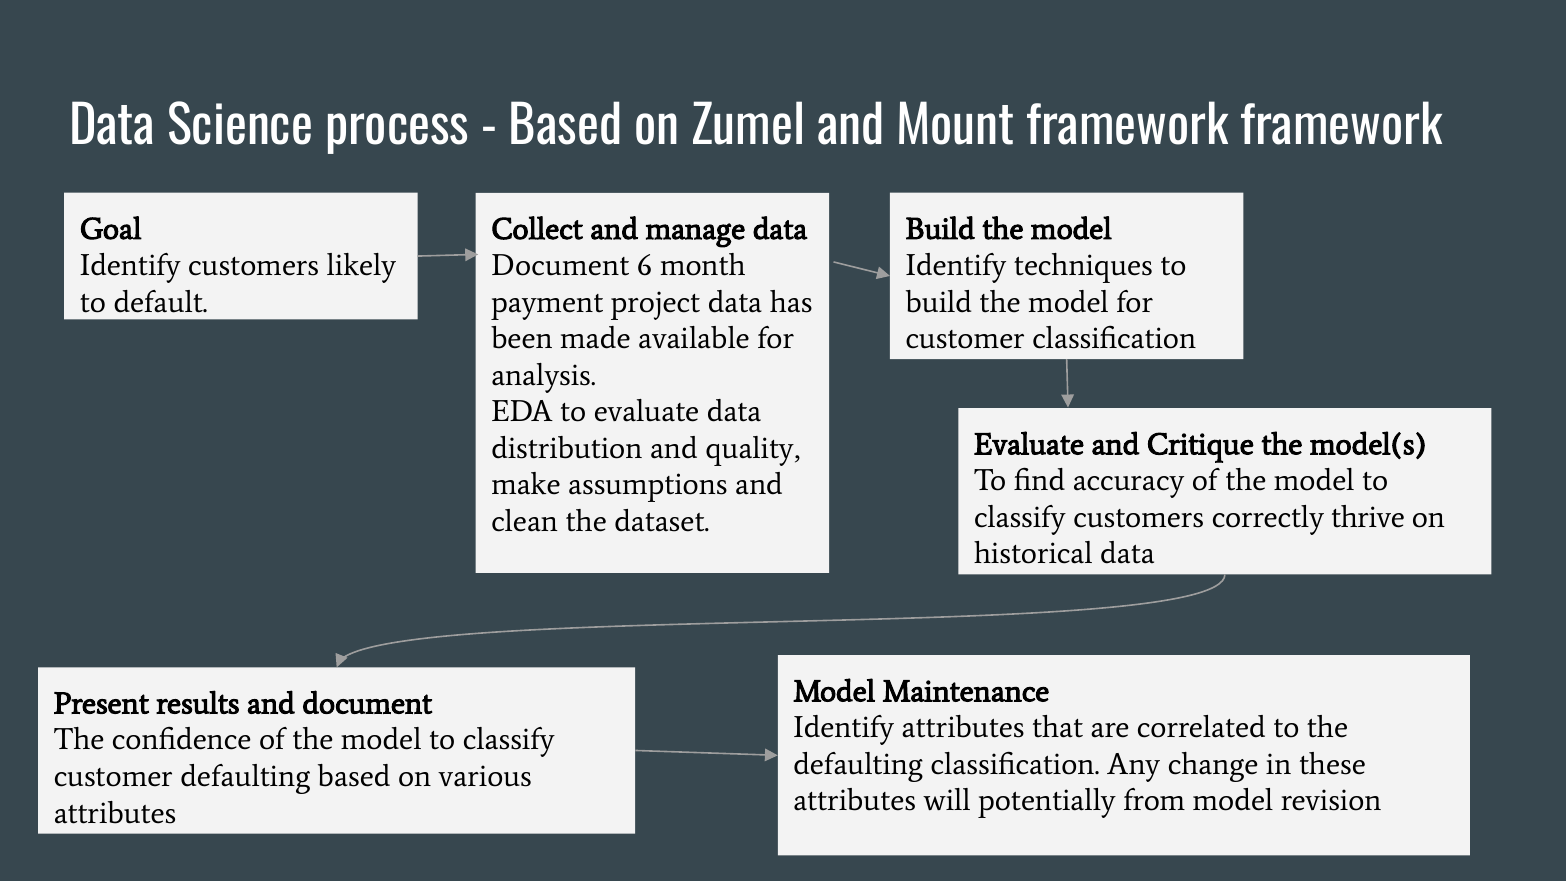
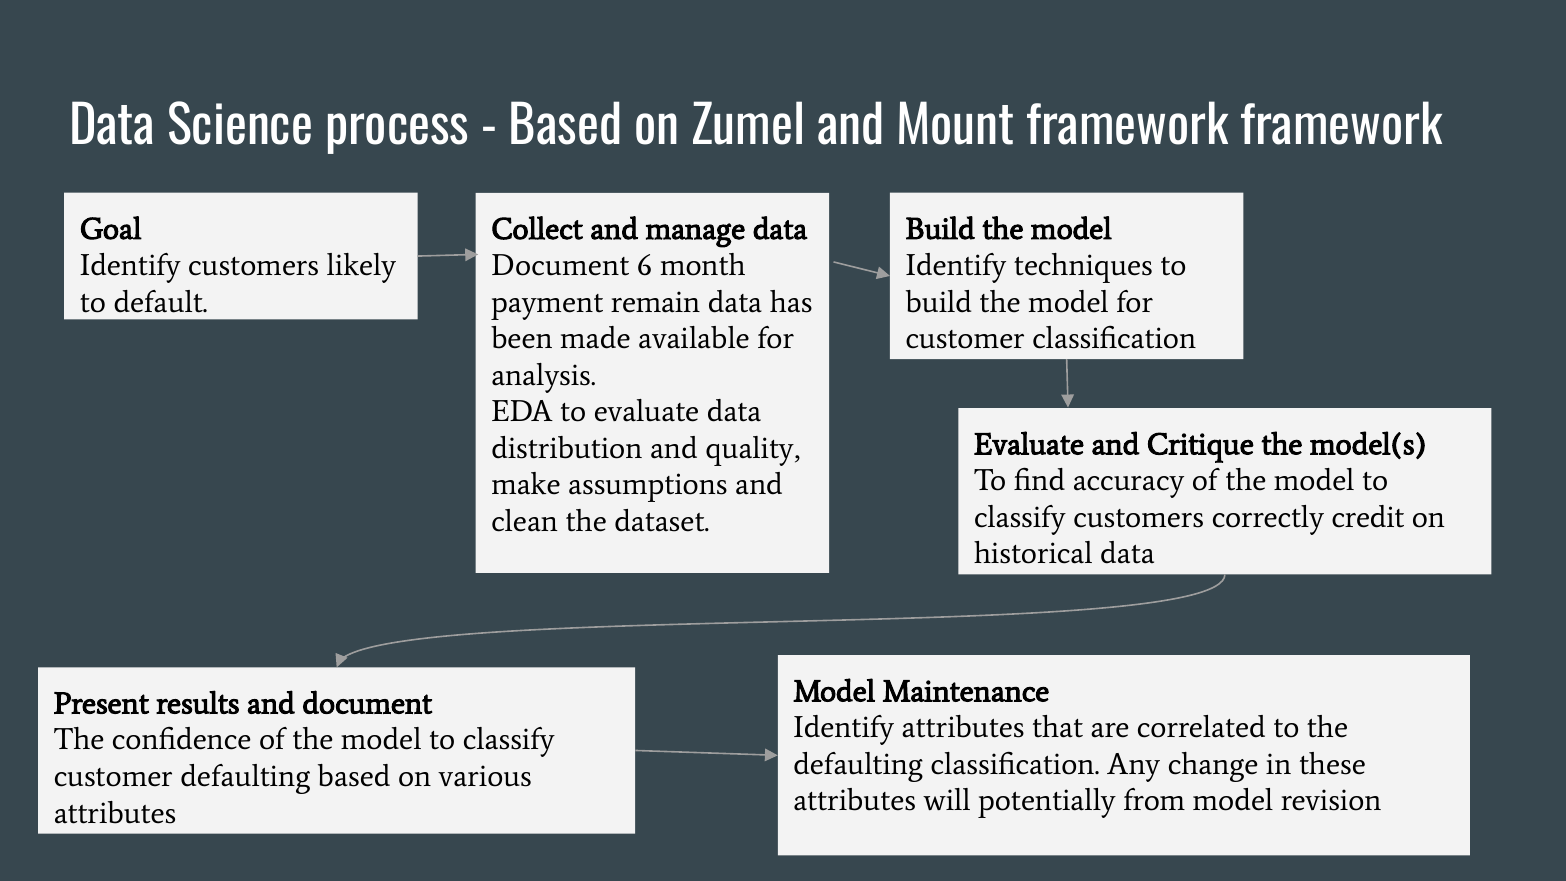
project: project -> remain (656, 302)
thrive: thrive -> credit (1368, 517)
